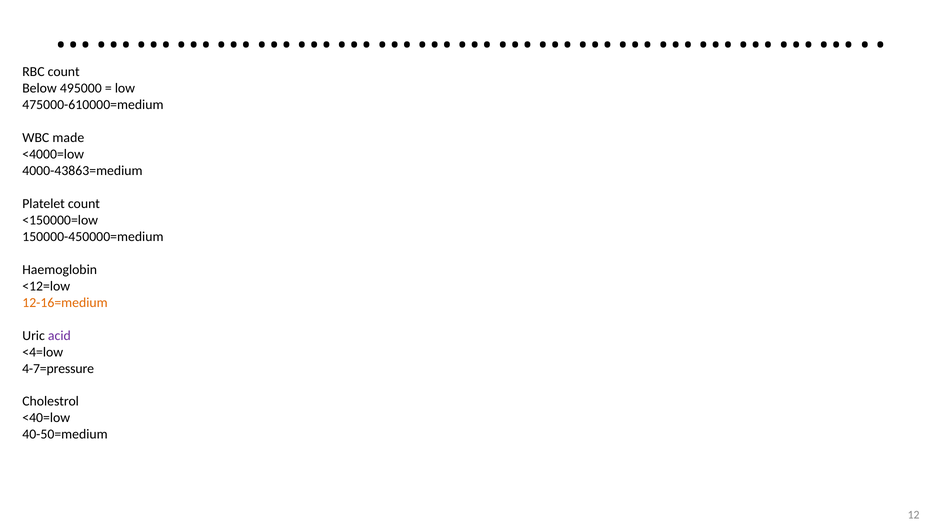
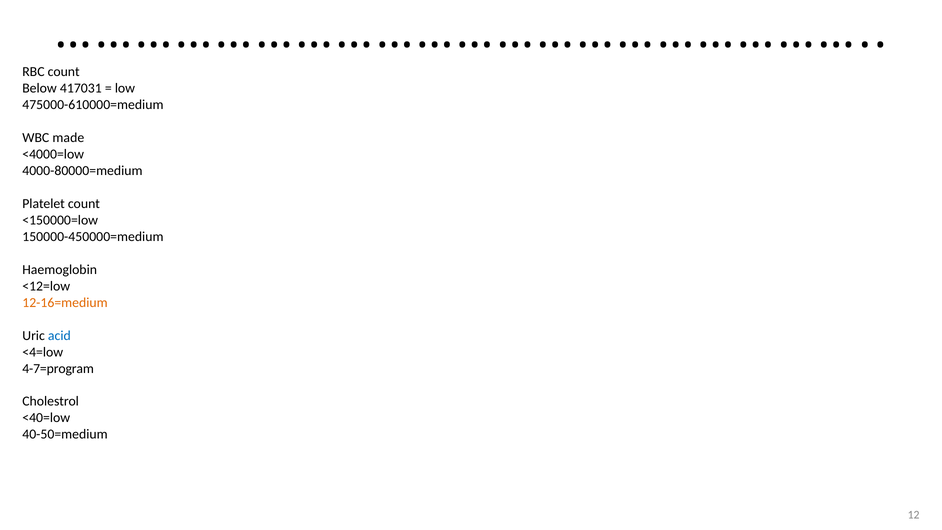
495000: 495000 -> 417031 (81, 88)
4000-43863=medium: 4000-43863=medium -> 4000-80000=medium (82, 170)
acid colour: purple -> blue (59, 335)
4-7=pressure: 4-7=pressure -> 4-7=program (58, 368)
